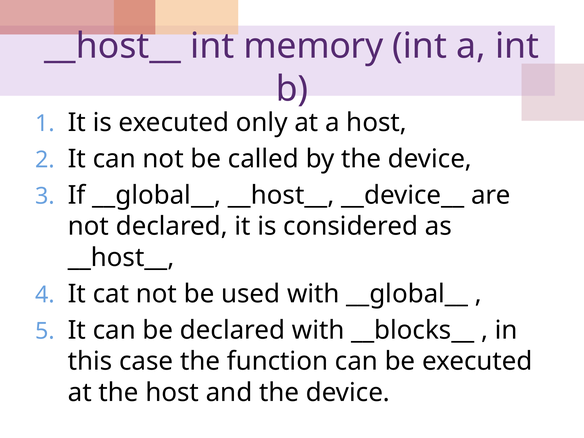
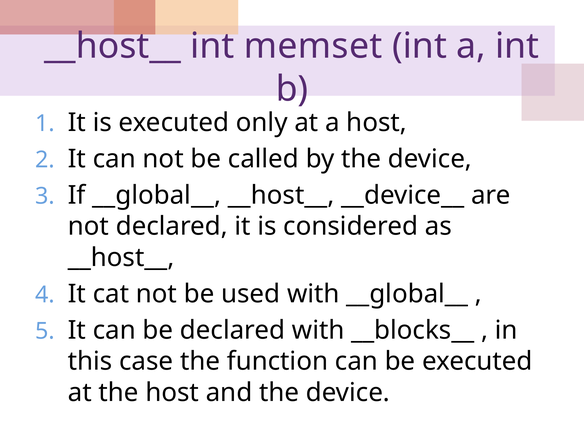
memory: memory -> memset (313, 46)
